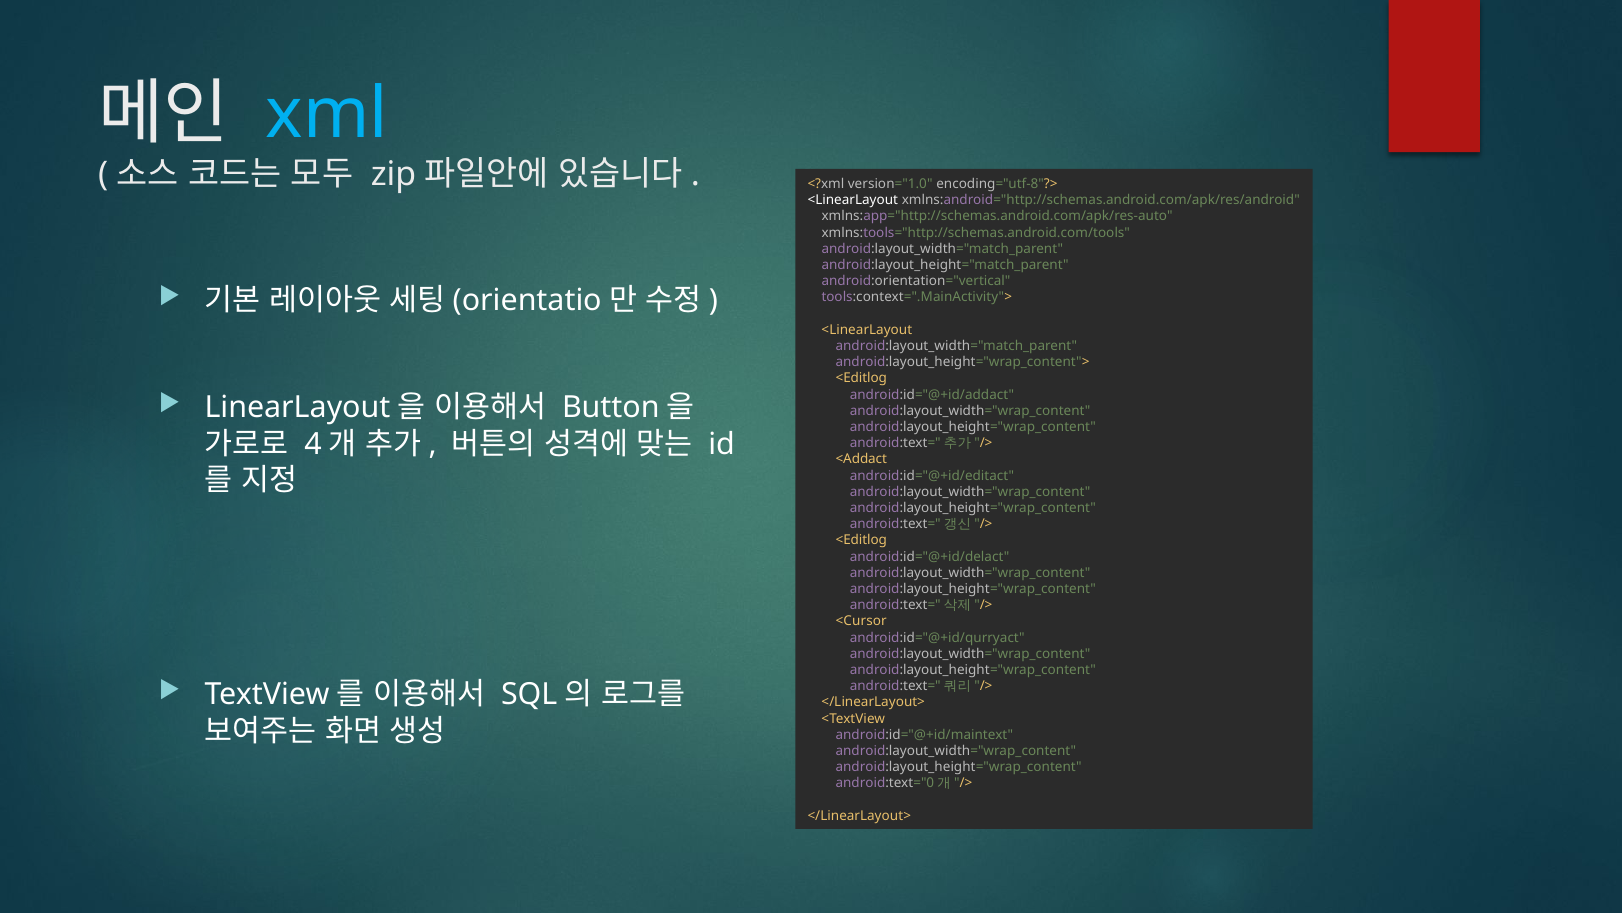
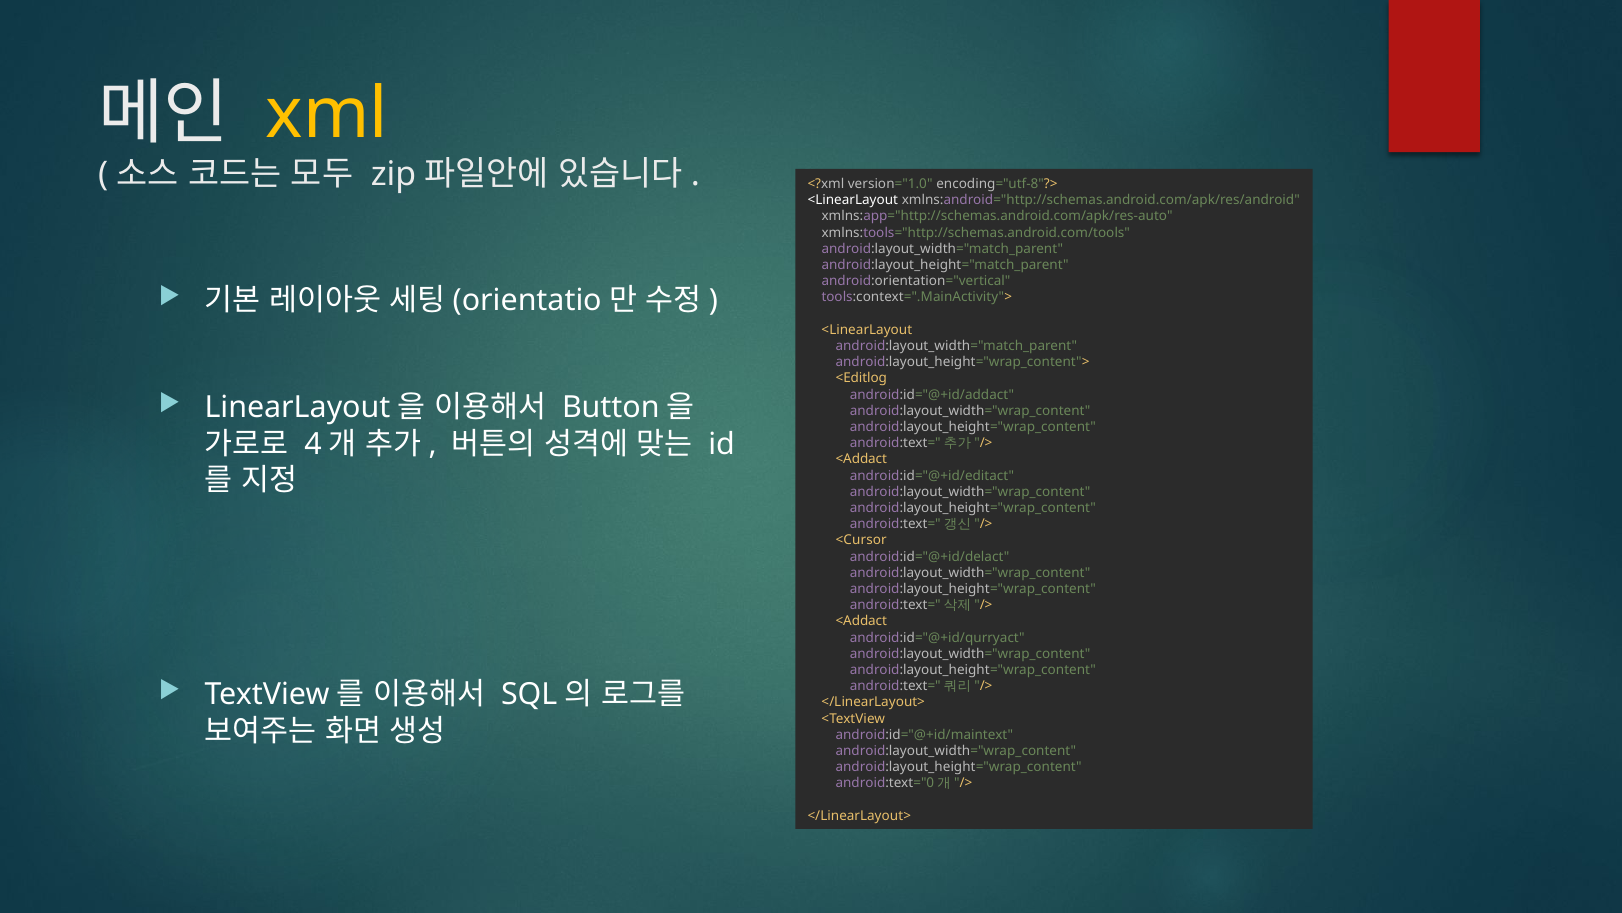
xml colour: light blue -> yellow (327, 114)
<Editlog: <Editlog -> <Cursor (861, 540)
<Cursor: <Cursor -> <Addact (861, 621)
